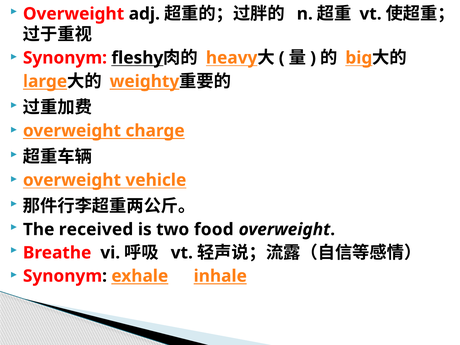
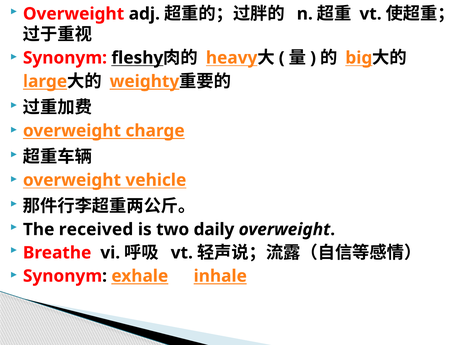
food: food -> daily (214, 229)
